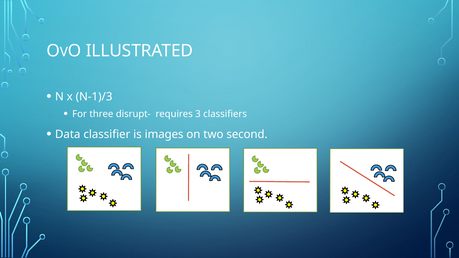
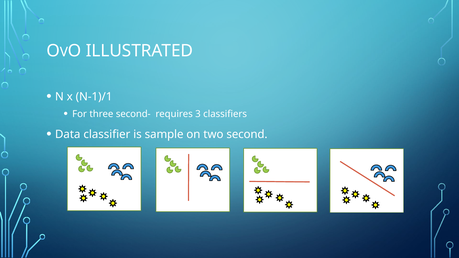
N-1)/3: N-1)/3 -> N-1)/1 (94, 97)
disrupt-: disrupt- -> second- (133, 114)
images: images -> sample (164, 134)
